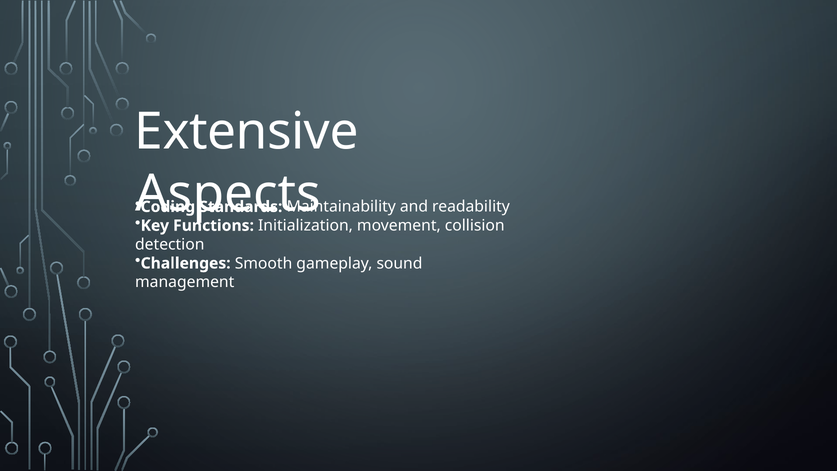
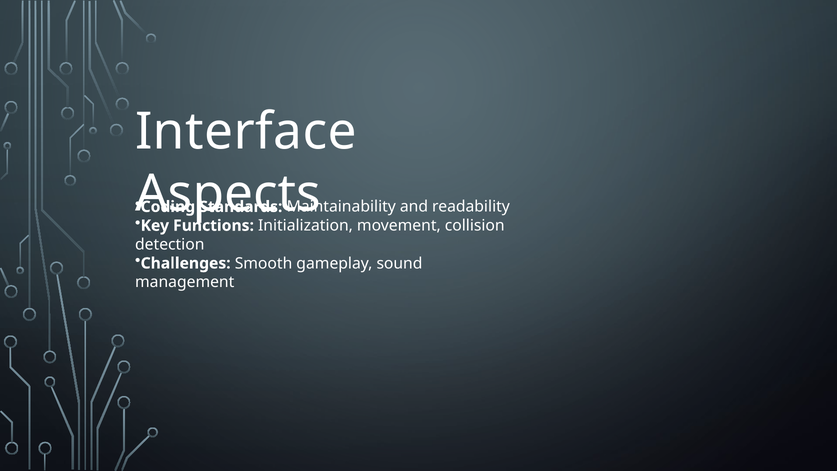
Extensive: Extensive -> Interface (246, 132)
